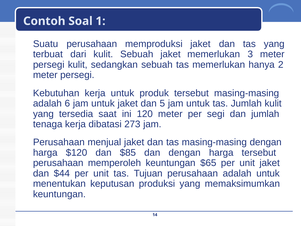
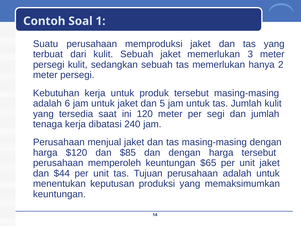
273: 273 -> 240 (132, 124)
